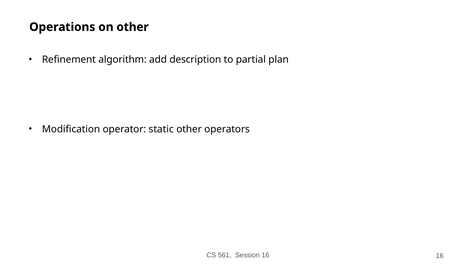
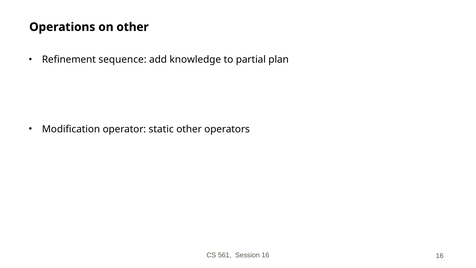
algorithm: algorithm -> sequence (122, 60)
description: description -> knowledge (195, 60)
